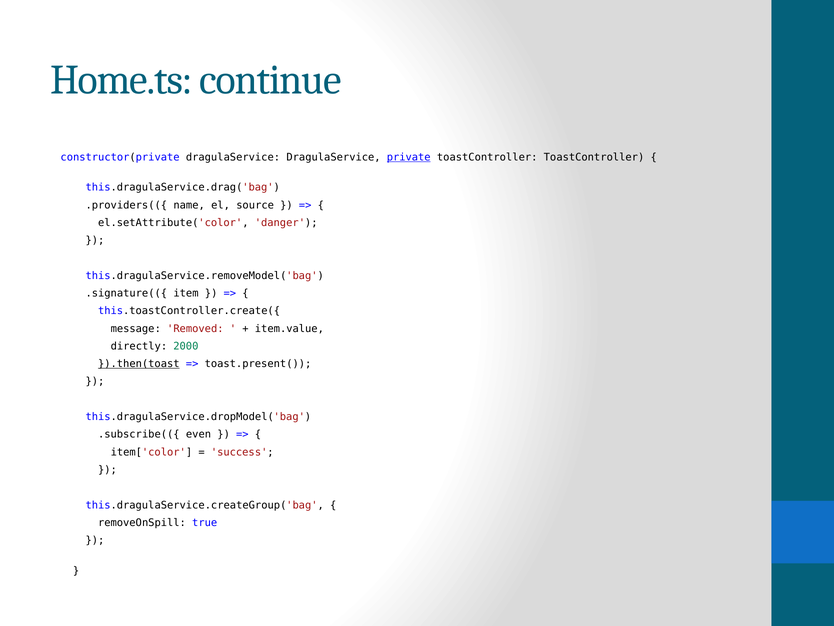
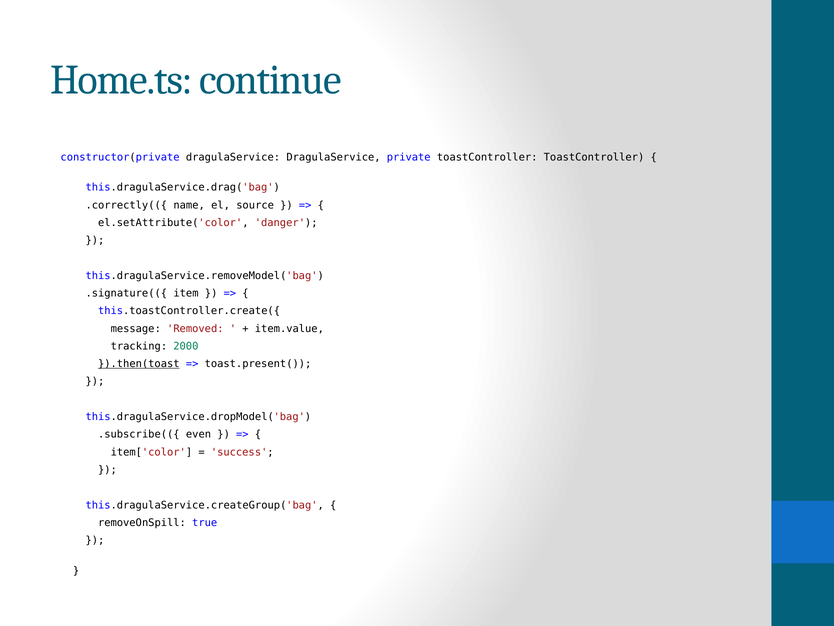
private underline: present -> none (409, 157)
.providers(({: .providers(({ -> .correctly(({ (126, 205)
directly: directly -> tracking (139, 346)
